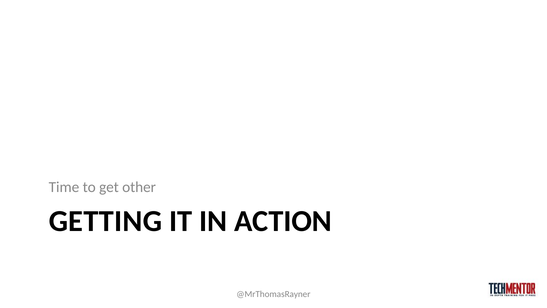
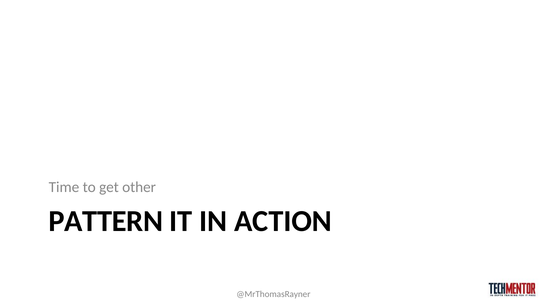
GETTING: GETTING -> PATTERN (106, 221)
